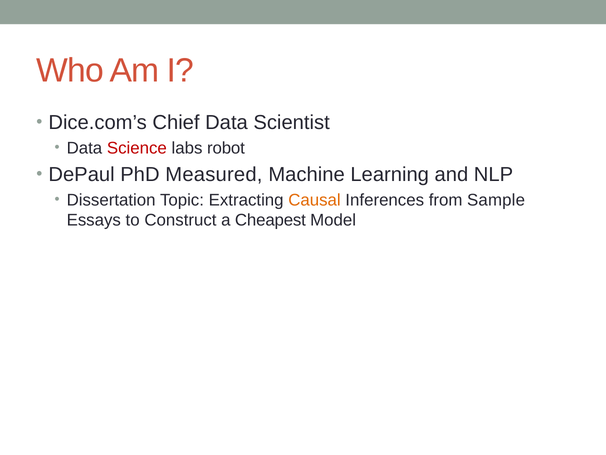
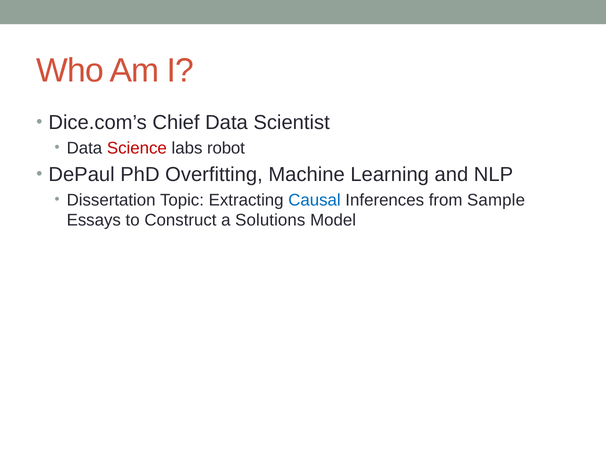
Measured: Measured -> Overfitting (214, 174)
Causal colour: orange -> blue (314, 200)
Cheapest: Cheapest -> Solutions (270, 220)
